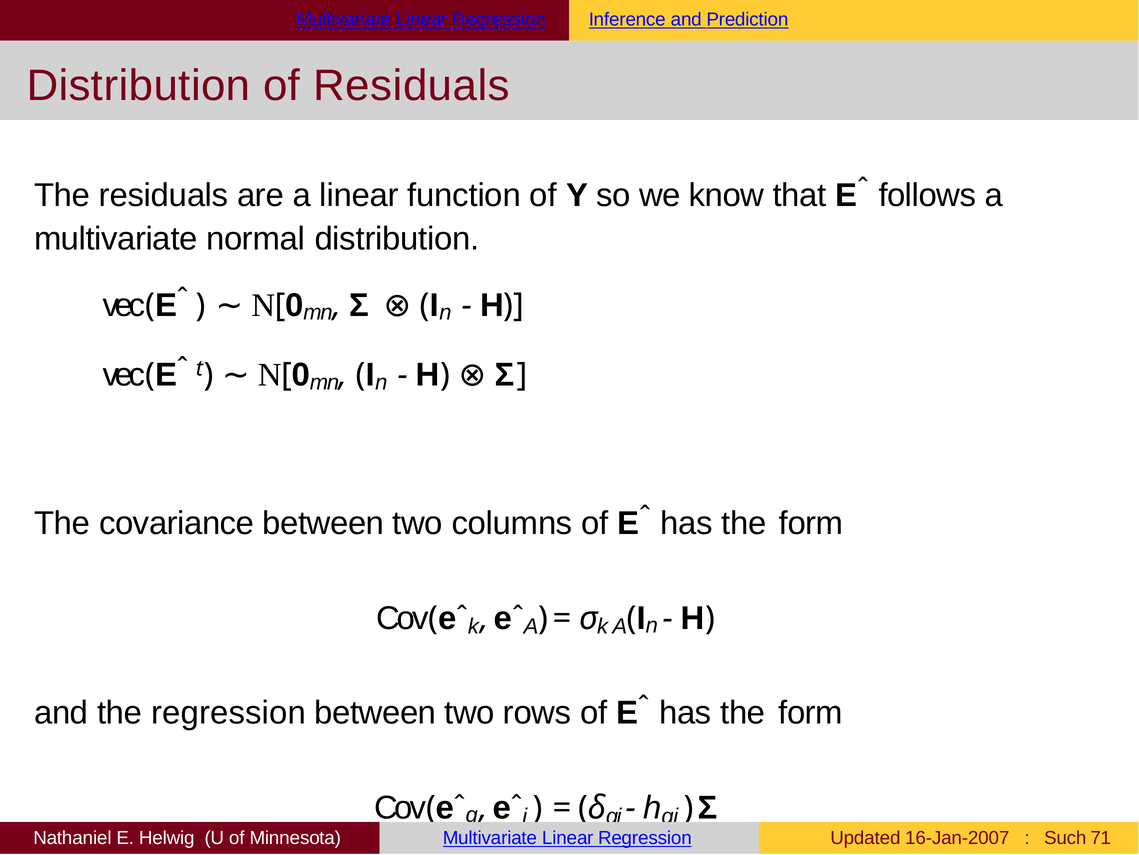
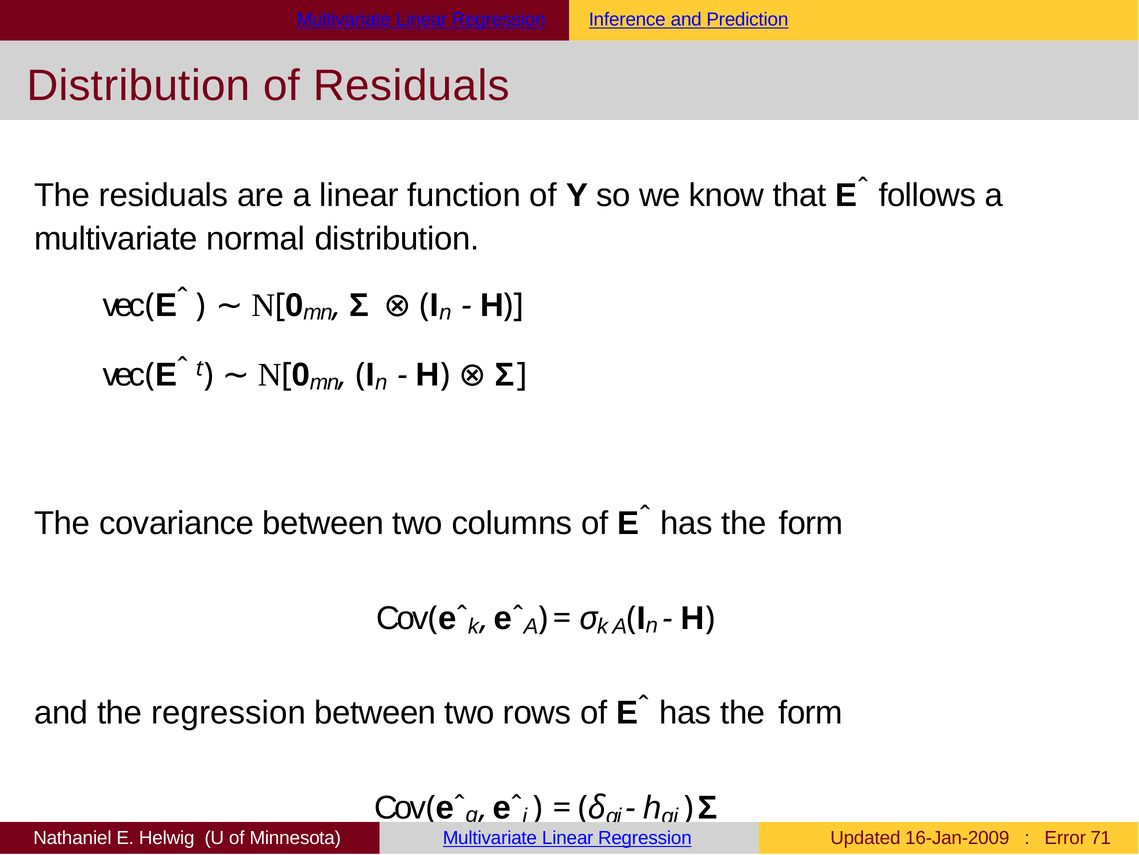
16-Jan-2007: 16-Jan-2007 -> 16-Jan-2009 (957, 838)
Such: Such -> Error (1065, 838)
